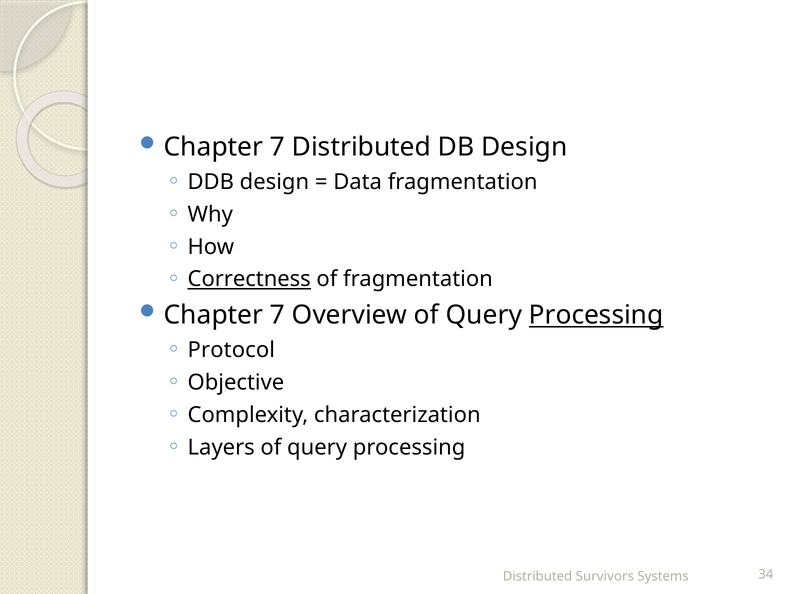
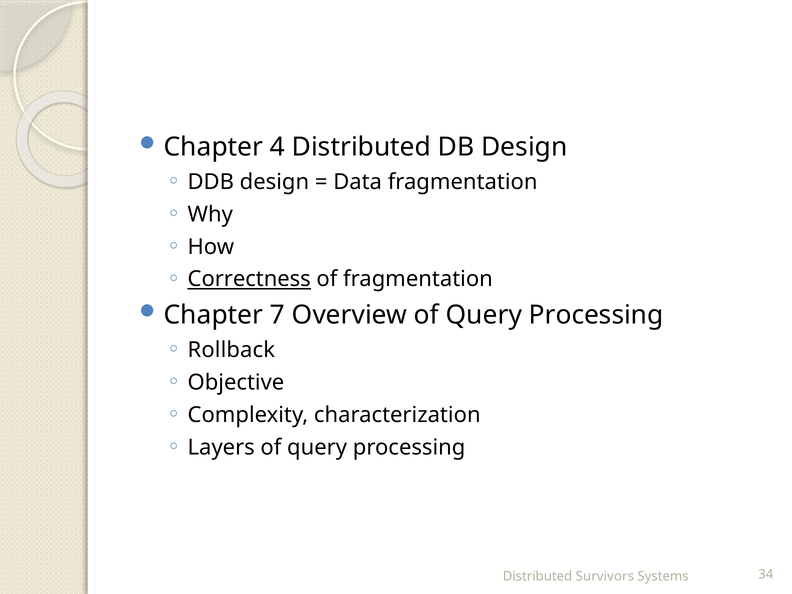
7: 7 -> 4 (277, 147)
Processing underline: present -> none (596, 315)
Protocol: Protocol -> Rollback (231, 350)
